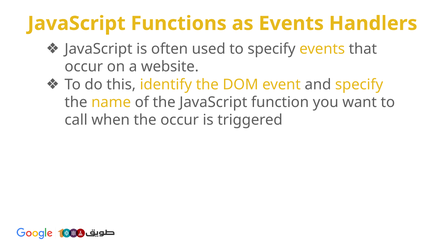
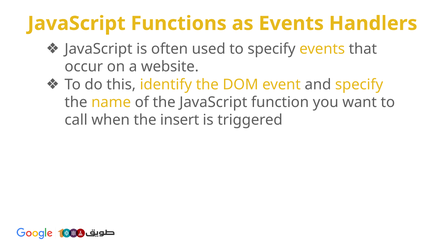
the occur: occur -> insert (180, 120)
